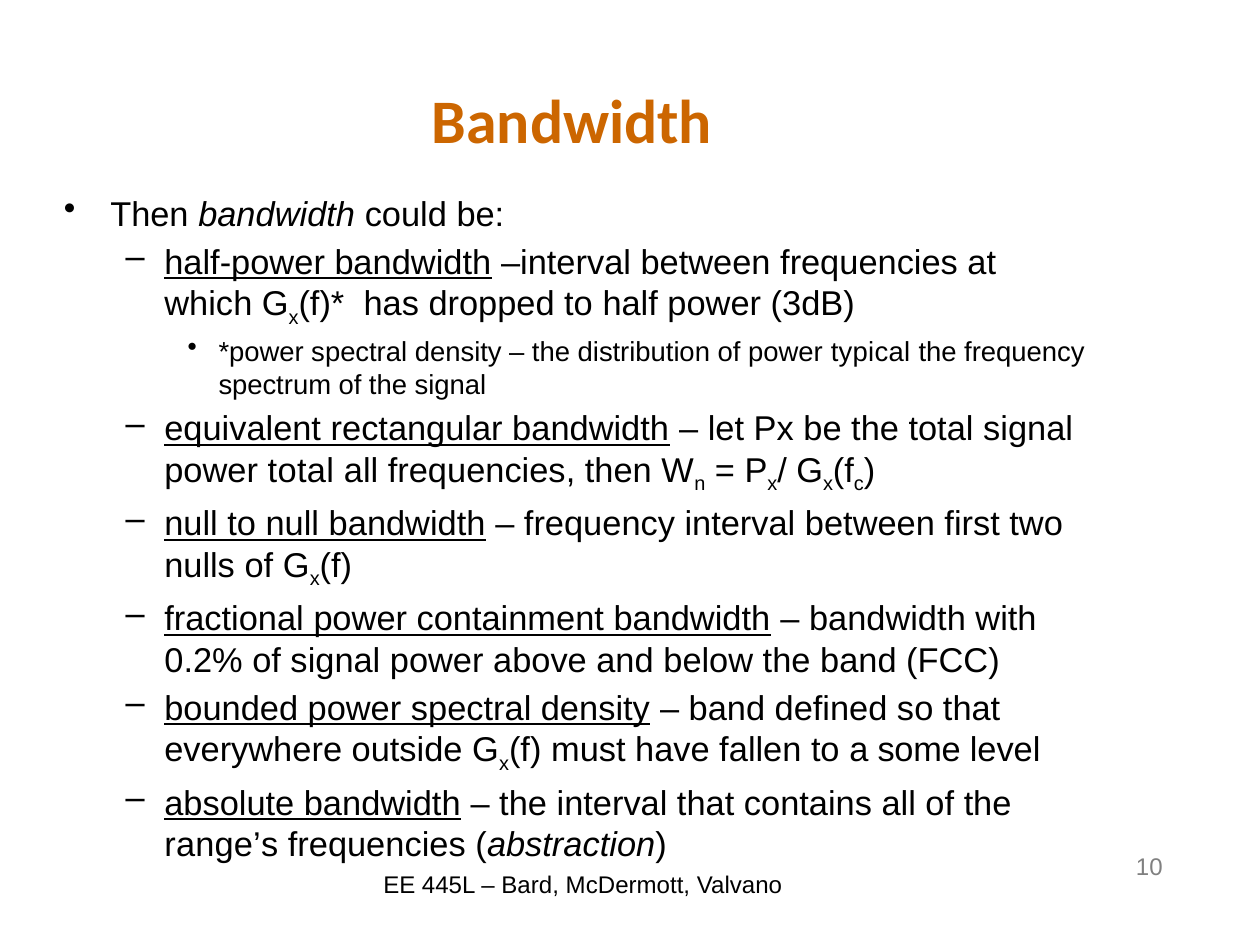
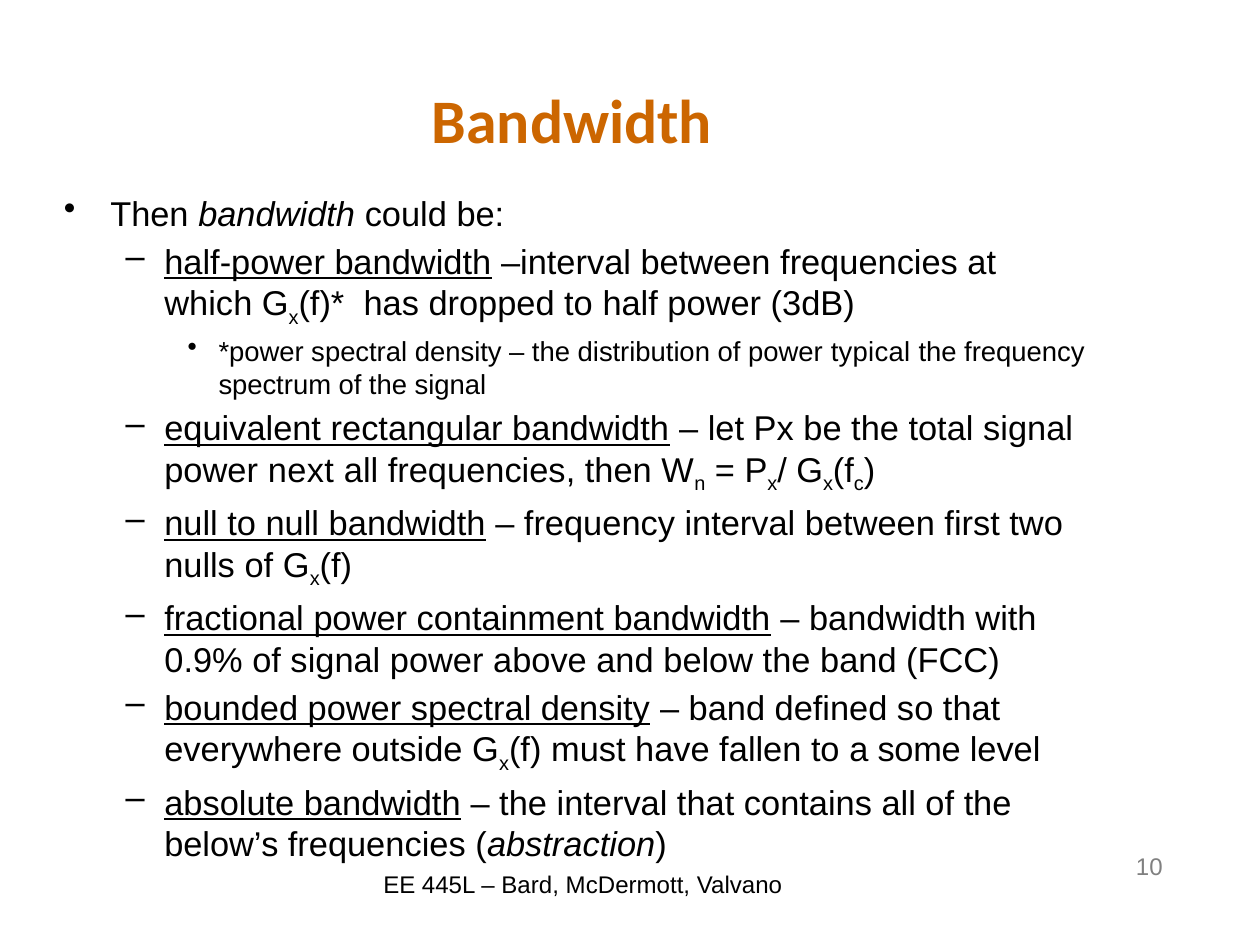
power total: total -> next (301, 471)
0.2%: 0.2% -> 0.9% (204, 661)
range’s: range’s -> below’s (221, 845)
